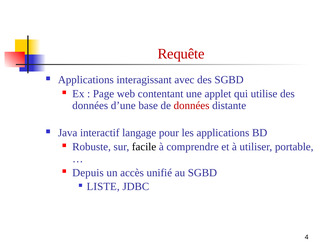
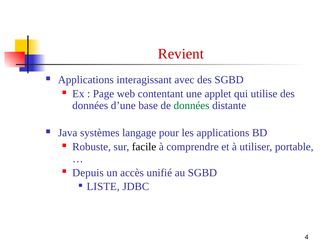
Requête: Requête -> Revient (181, 54)
données colour: red -> green (192, 106)
interactif: interactif -> systèmes (100, 133)
